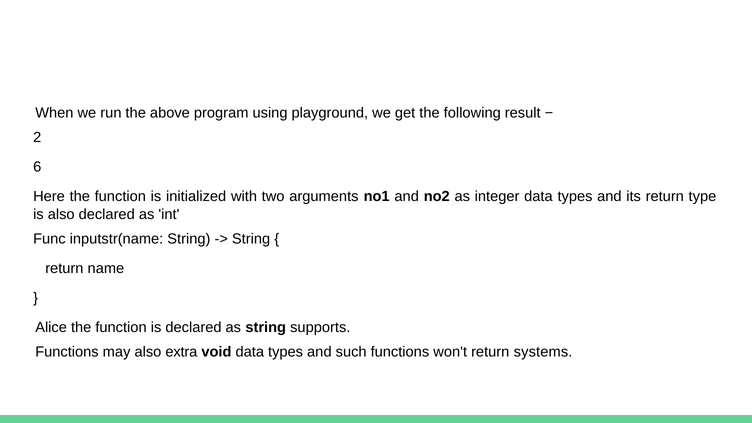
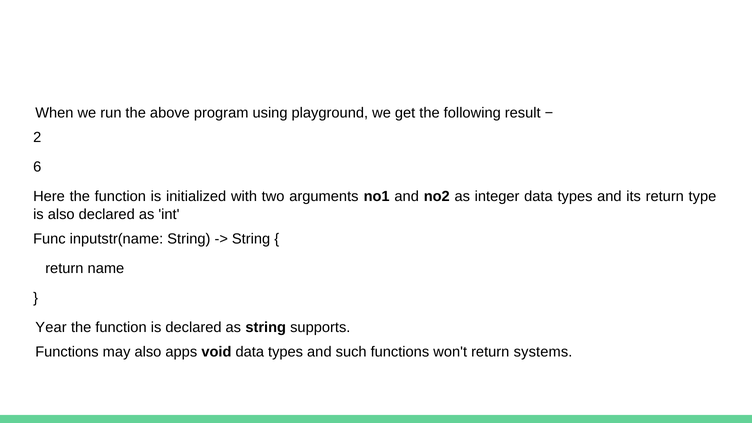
Alice: Alice -> Year (51, 327)
extra: extra -> apps (181, 352)
